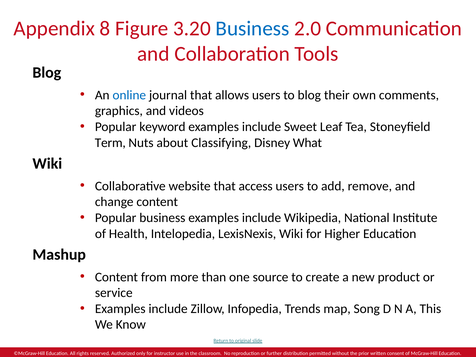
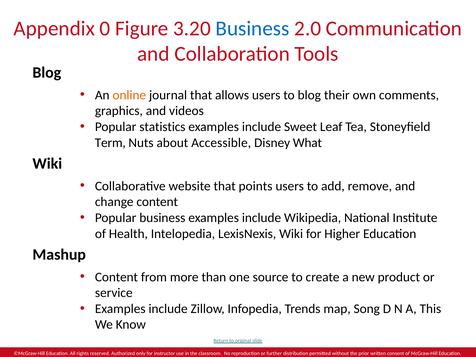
8: 8 -> 0 (105, 28)
online colour: blue -> orange (129, 95)
keyword: keyword -> statistics (162, 127)
Classifying: Classifying -> Accessible (221, 143)
access: access -> points (256, 186)
